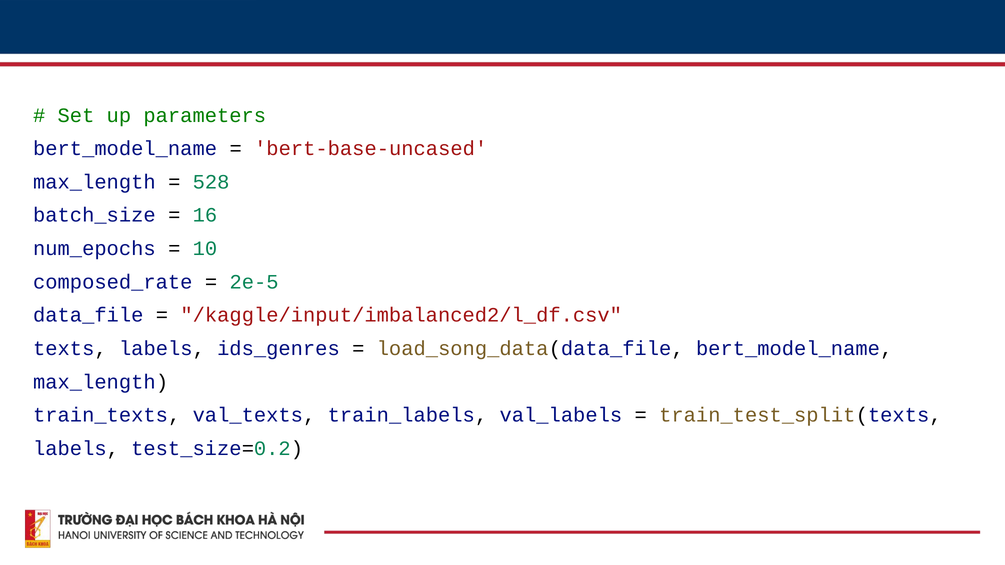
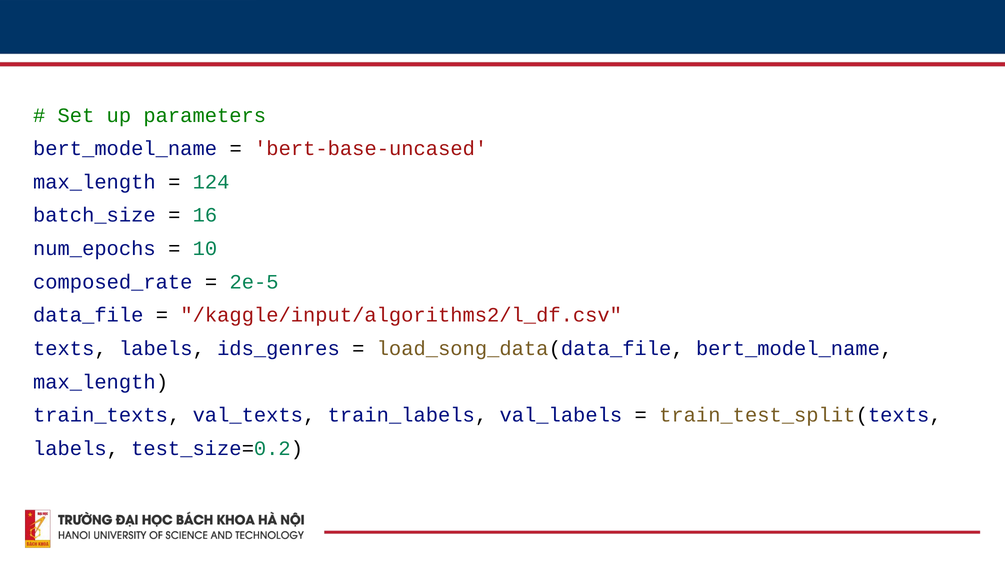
528: 528 -> 124 (211, 182)
/kaggle/input/imbalanced2/l_df.csv: /kaggle/input/imbalanced2/l_df.csv -> /kaggle/input/algorithms2/l_df.csv (401, 315)
